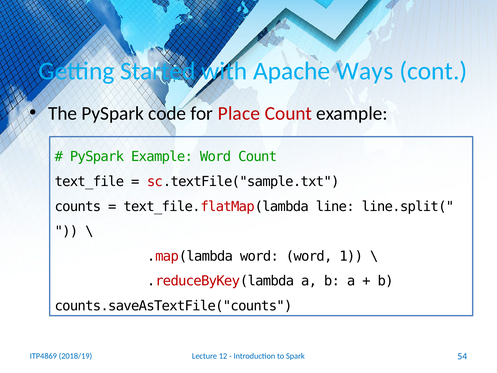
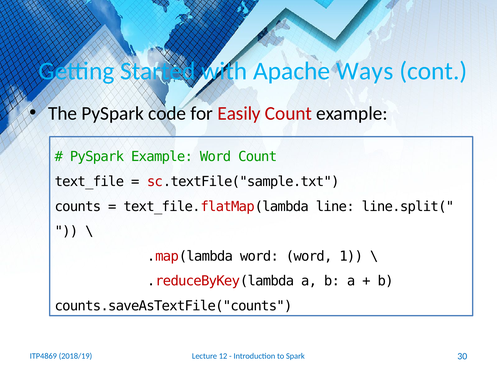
Place: Place -> Easily (239, 113)
54: 54 -> 30 (462, 356)
